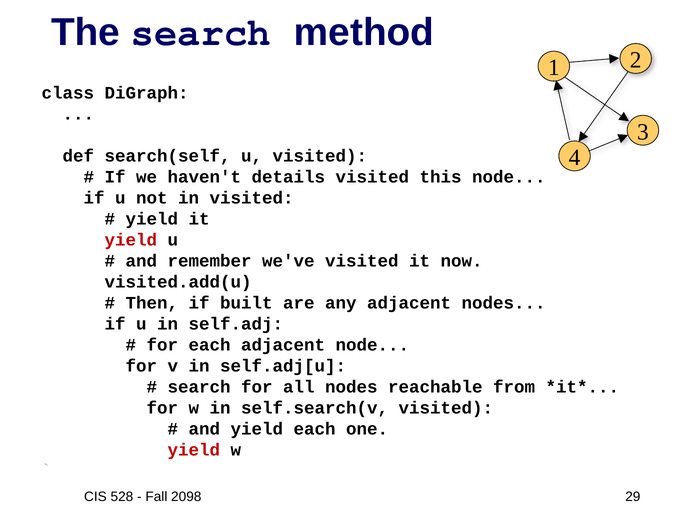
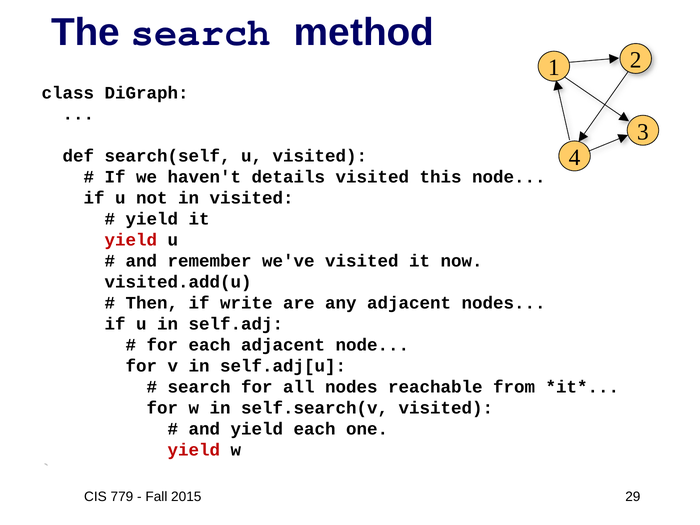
built: built -> write (246, 303)
528: 528 -> 779 (122, 497)
2098: 2098 -> 2015 (186, 497)
